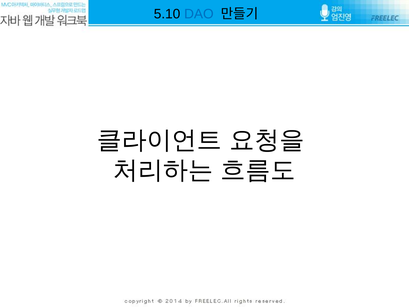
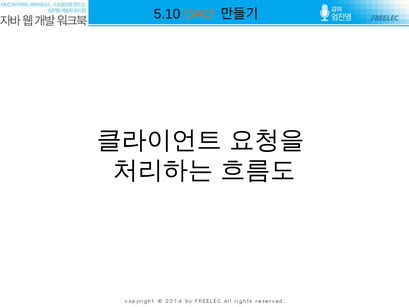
DAO colour: blue -> orange (199, 14)
